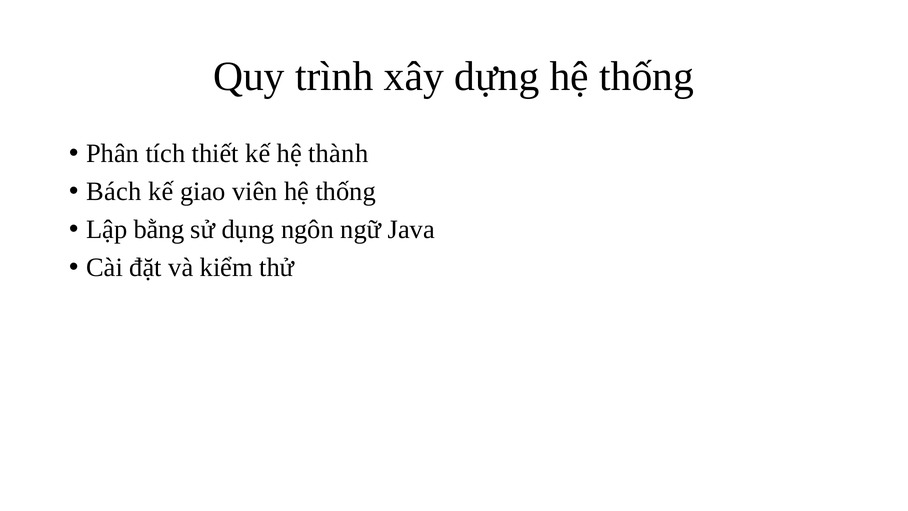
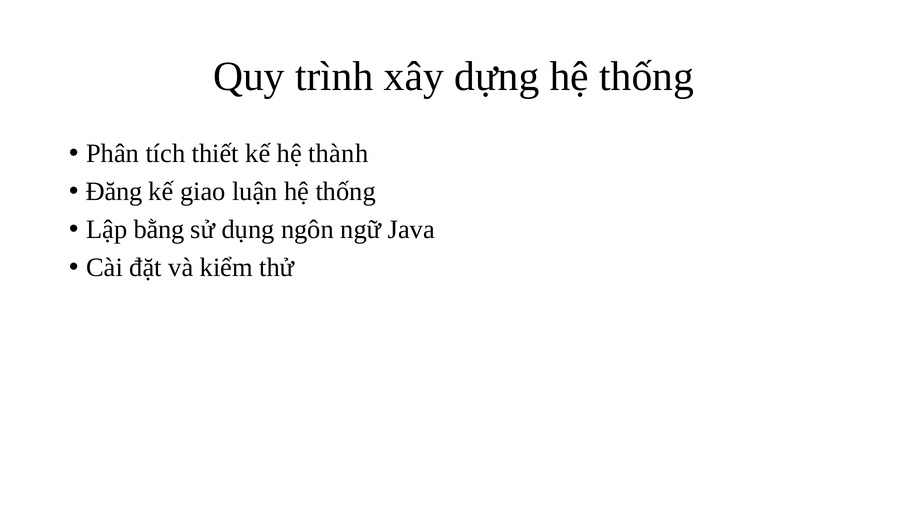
Bách: Bách -> Đăng (114, 191)
viên: viên -> luận (255, 191)
